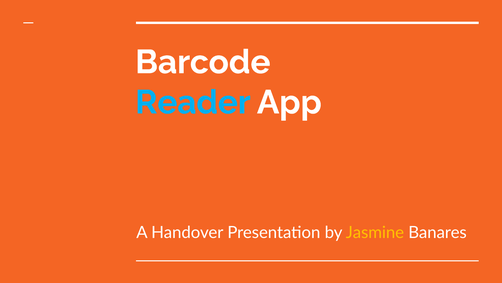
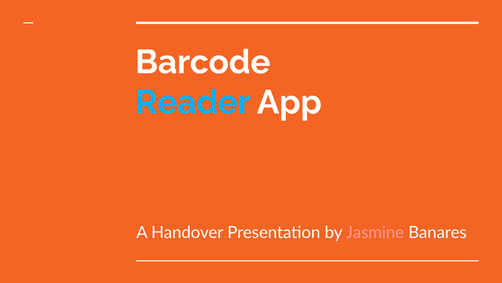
Jasmine colour: yellow -> pink (375, 232)
